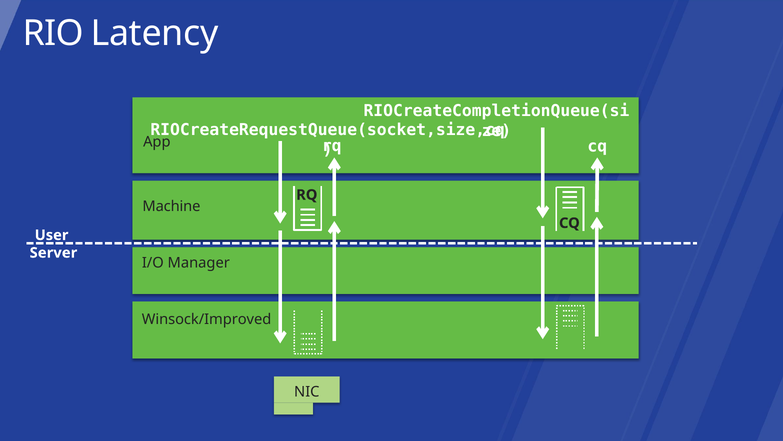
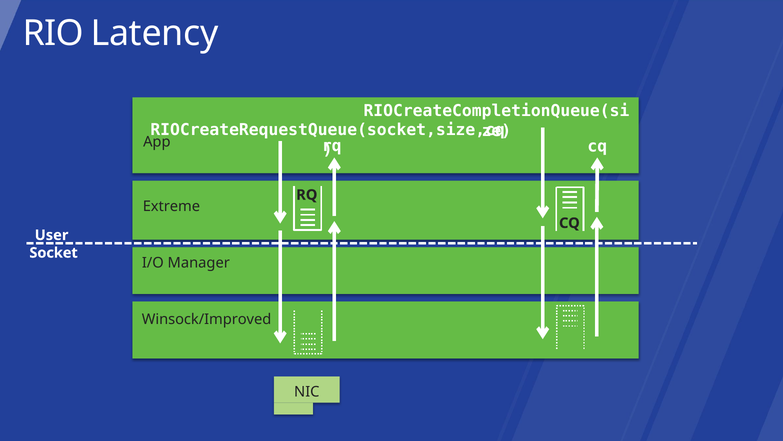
Machine: Machine -> Extreme (171, 206)
Server: Server -> Socket (54, 253)
